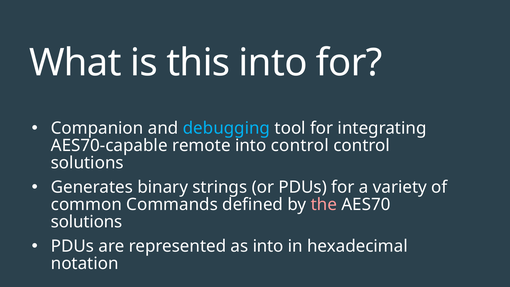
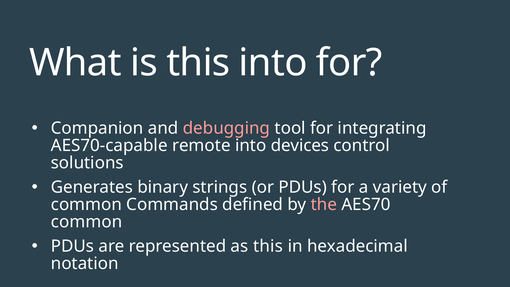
debugging colour: light blue -> pink (226, 128)
into control: control -> devices (300, 146)
solutions: solutions -> common (87, 222)
as into: into -> this (268, 246)
